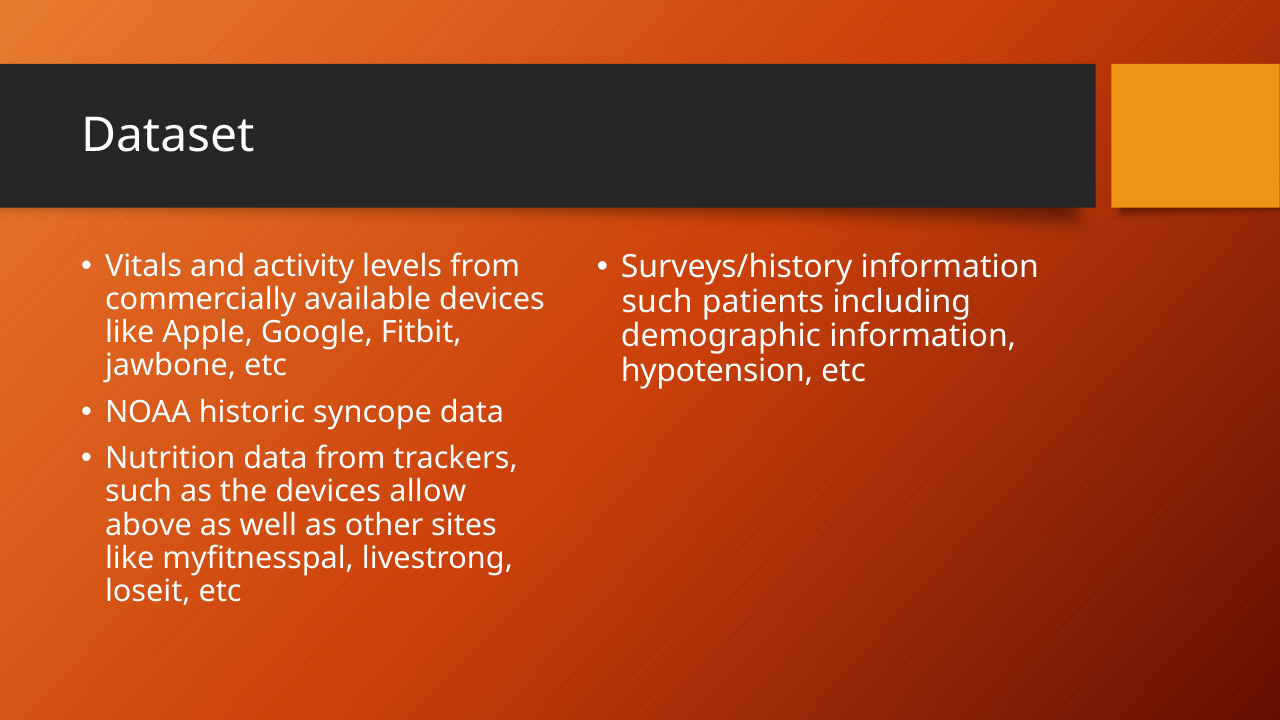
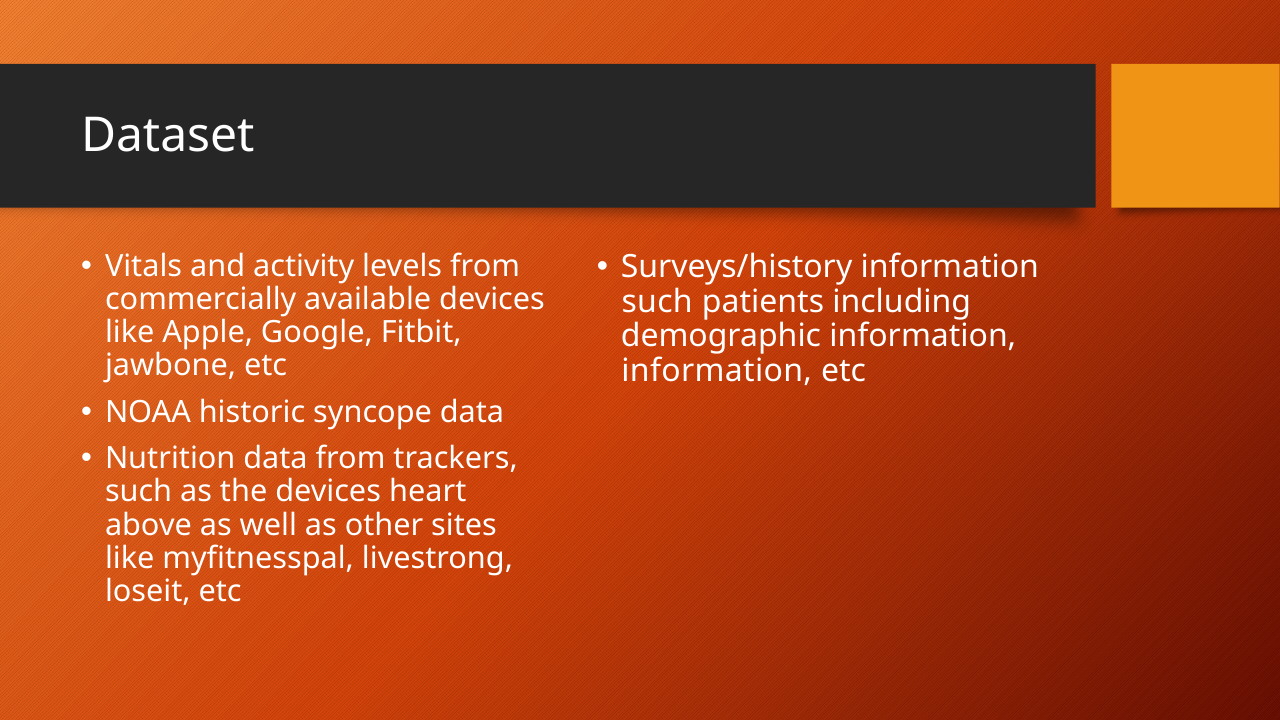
hypotension: hypotension -> information (717, 371)
allow: allow -> heart (428, 492)
